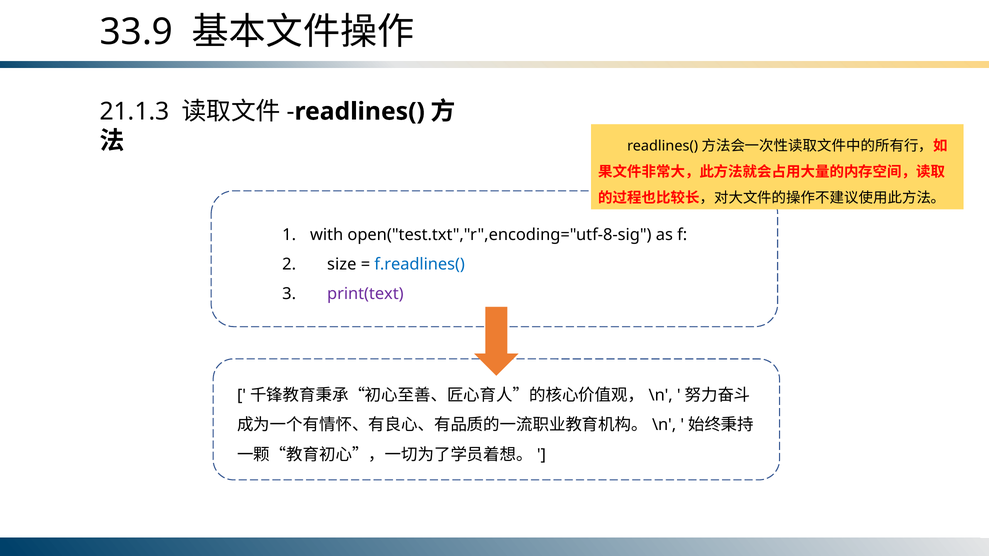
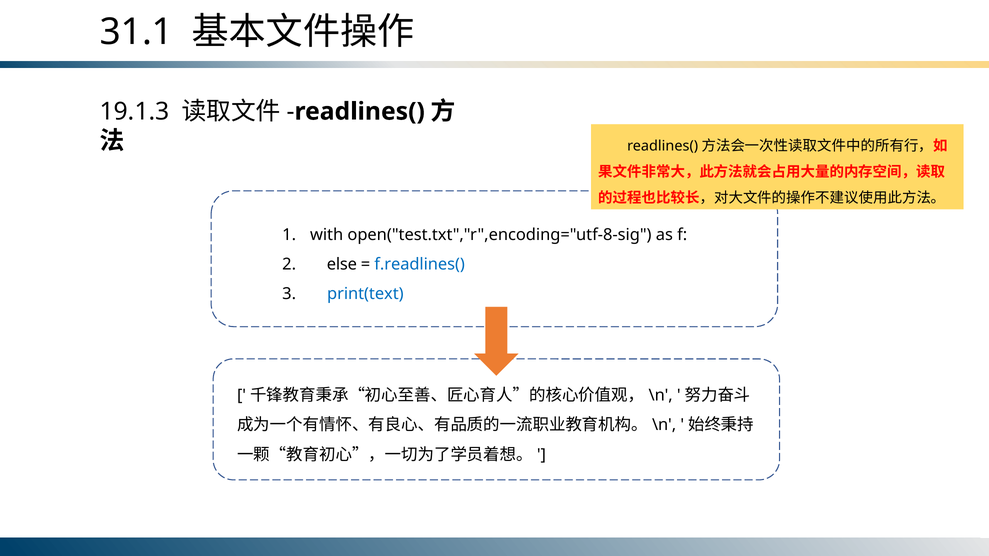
33.9: 33.9 -> 31.1 (136, 32)
21.1.3: 21.1.3 -> 19.1.3 (135, 112)
size: size -> else (342, 264)
print(text colour: purple -> blue (365, 294)
